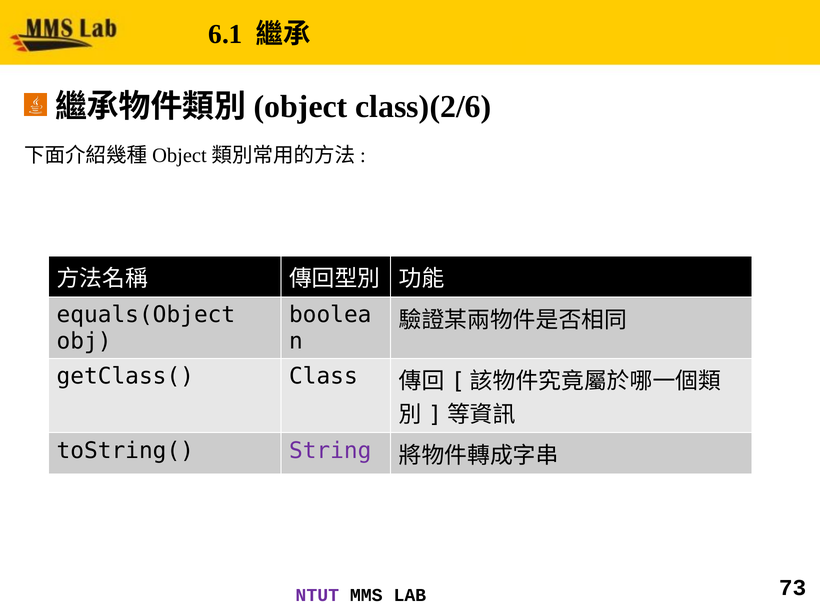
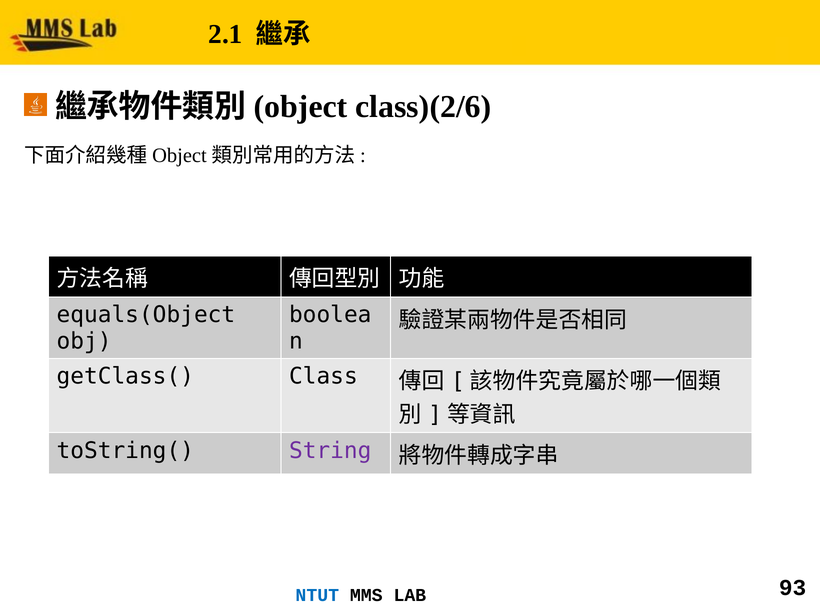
6.1: 6.1 -> 2.1 (225, 34)
NTUT colour: purple -> blue (317, 595)
73: 73 -> 93 (793, 588)
